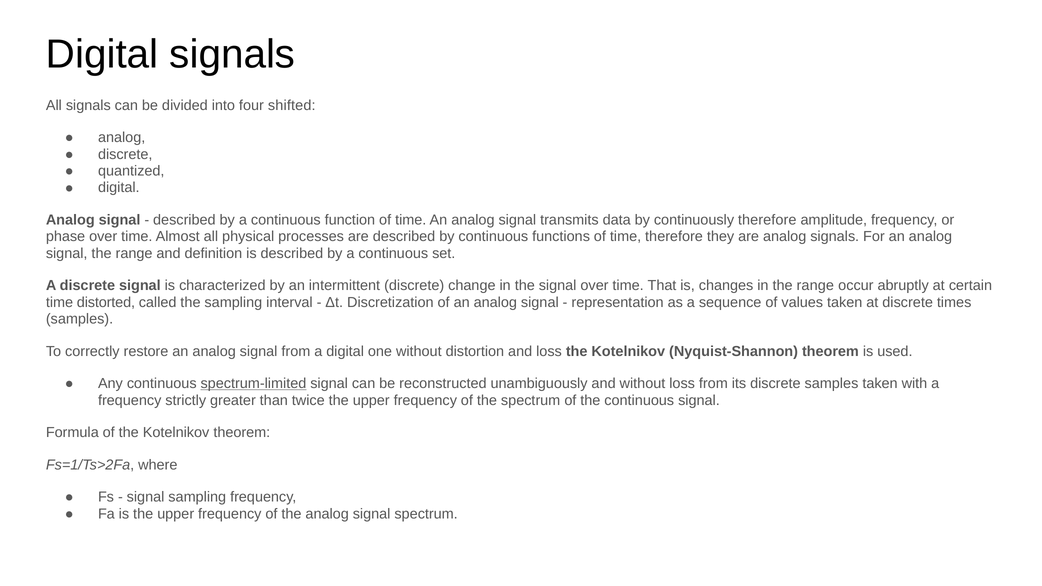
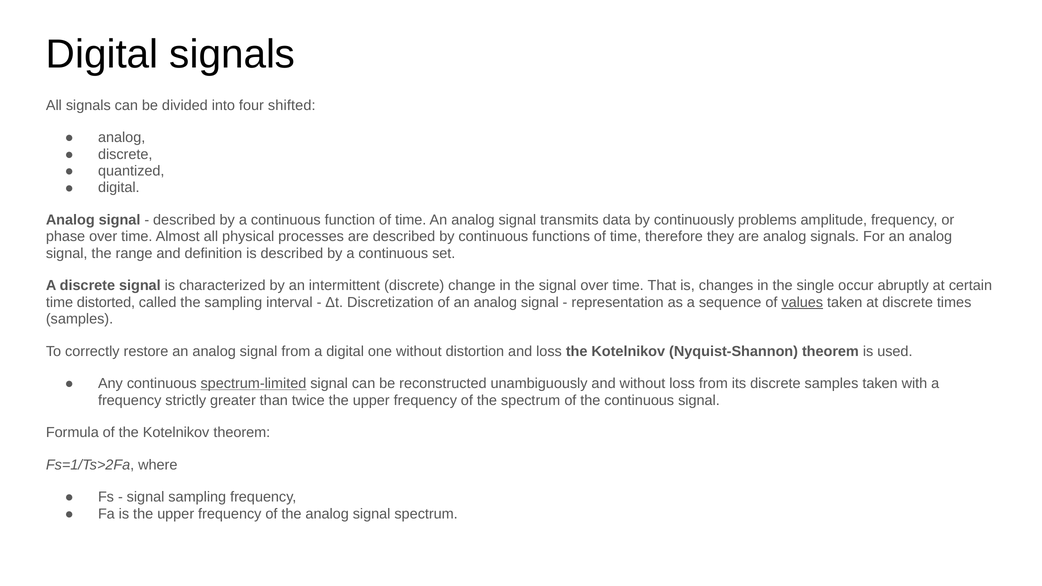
continuously therefore: therefore -> problems (767, 220)
in the range: range -> single (815, 286)
values underline: none -> present (802, 302)
